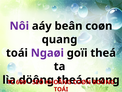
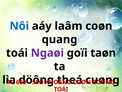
Nôi colour: purple -> blue (19, 26)
beân: beân -> laâm (69, 26)
goïi theá: theá -> taøn (103, 53)
